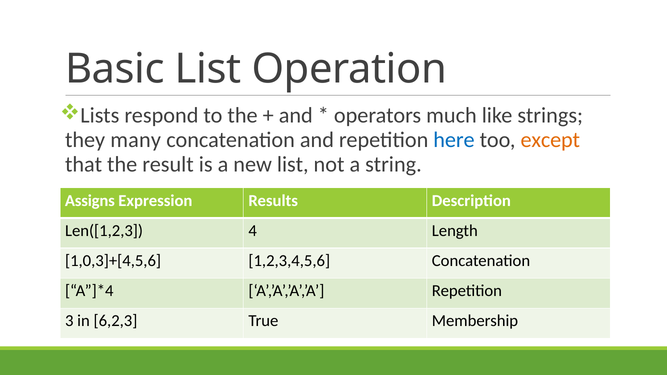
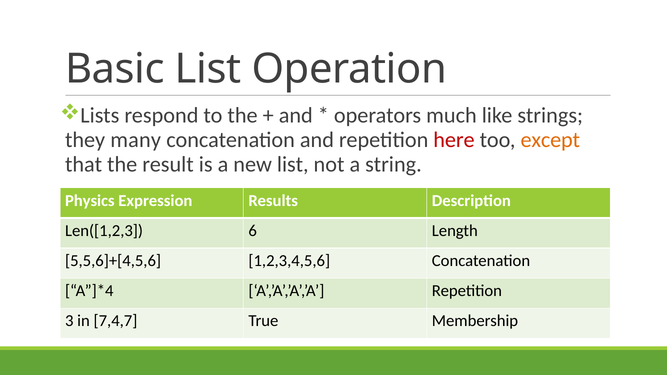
here colour: blue -> red (454, 140)
Assigns: Assigns -> Physics (90, 201)
4: 4 -> 6 (253, 231)
1,0,3]+[4,5,6: 1,0,3]+[4,5,6 -> 5,5,6]+[4,5,6 (113, 261)
6,2,3: 6,2,3 -> 7,4,7 (115, 321)
